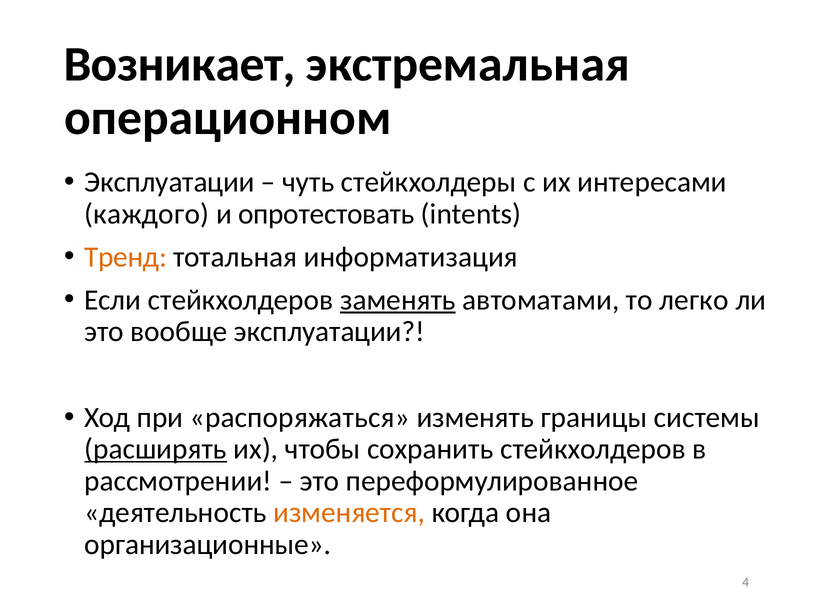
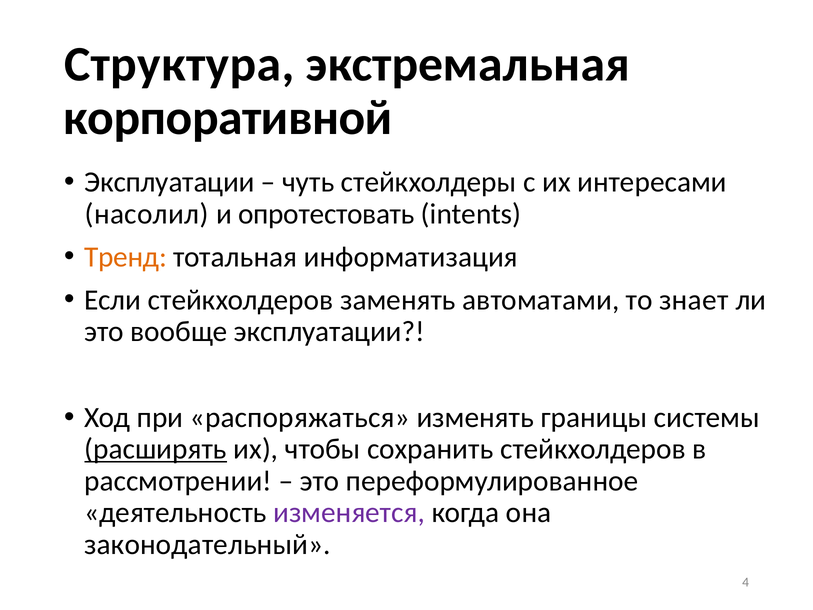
Возникает: Возникает -> Структура (179, 64)
операционном: операционном -> корпоративной (228, 118)
каждого: каждого -> насолил (147, 214)
заменять underline: present -> none (398, 300)
легко: легко -> знает (694, 300)
изменяется colour: orange -> purple (349, 512)
организационные: организационные -> законодательный (208, 544)
